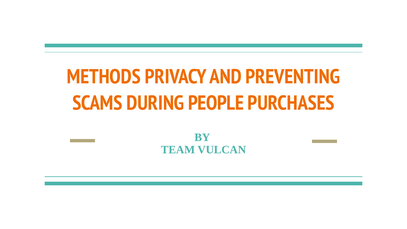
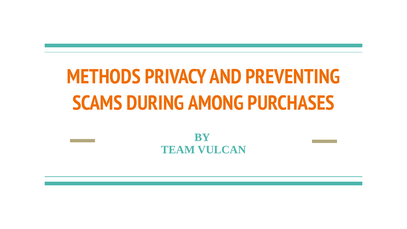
PEOPLE: PEOPLE -> AMONG (216, 103)
